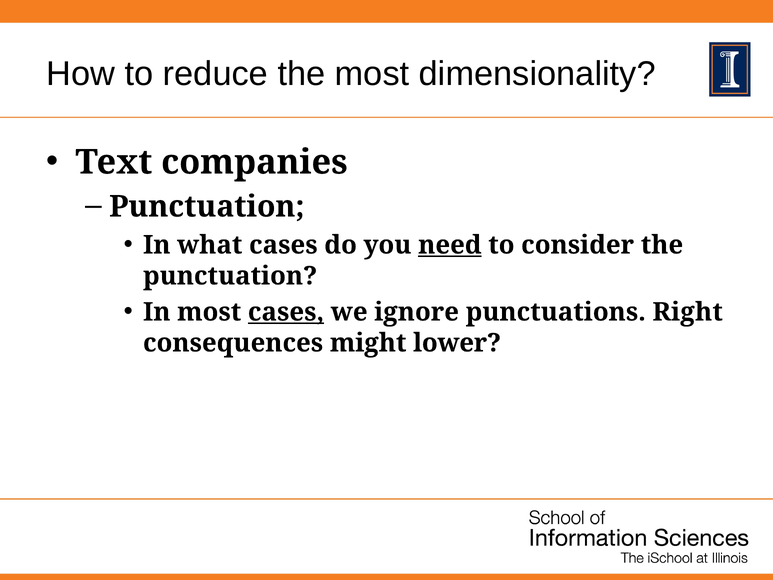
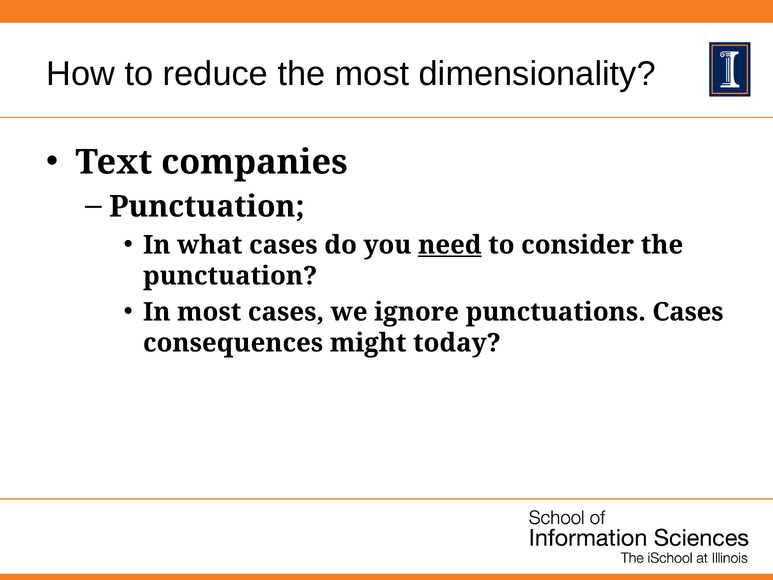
cases underline: present -> none (286, 312)
punctuations Right: Right -> Cases (688, 312)
lower: lower -> today (457, 343)
